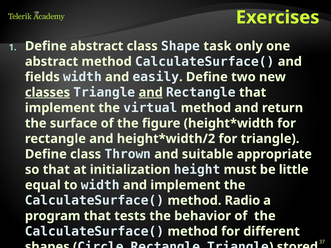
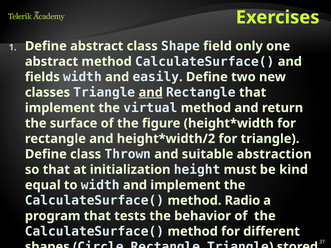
task: task -> field (218, 46)
classes underline: present -> none (48, 92)
appropriate: appropriate -> abstraction (274, 154)
little: little -> kind (294, 170)
